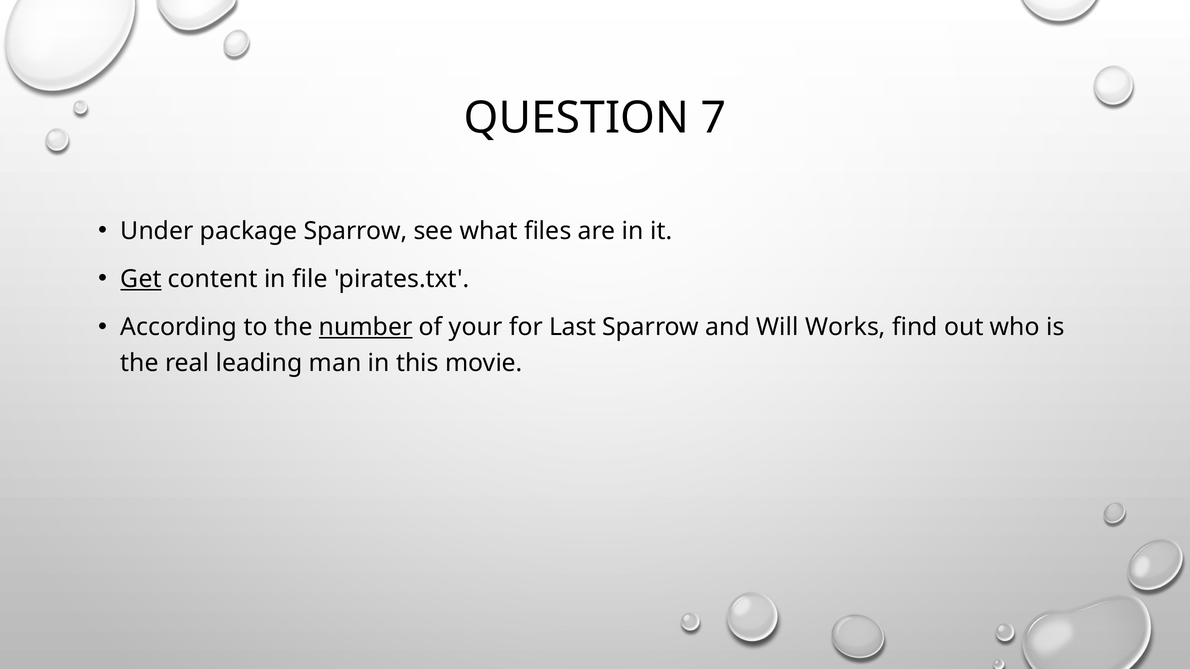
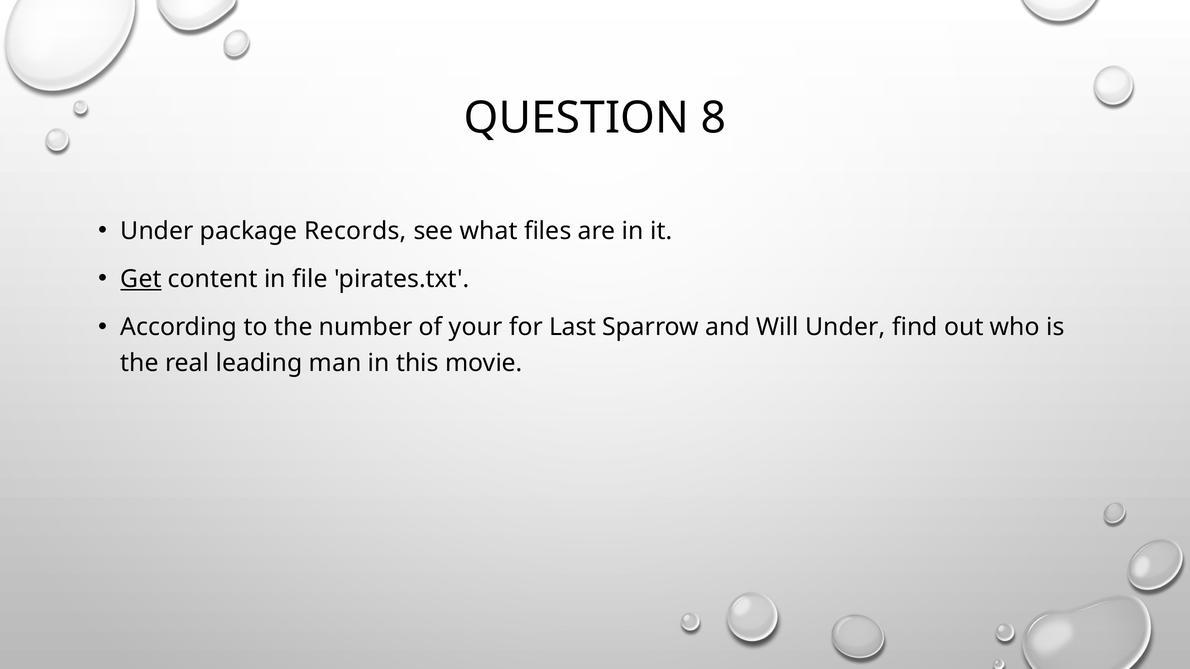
7: 7 -> 8 (713, 118)
package Sparrow: Sparrow -> Records (355, 231)
number underline: present -> none (366, 327)
Will Works: Works -> Under (845, 327)
